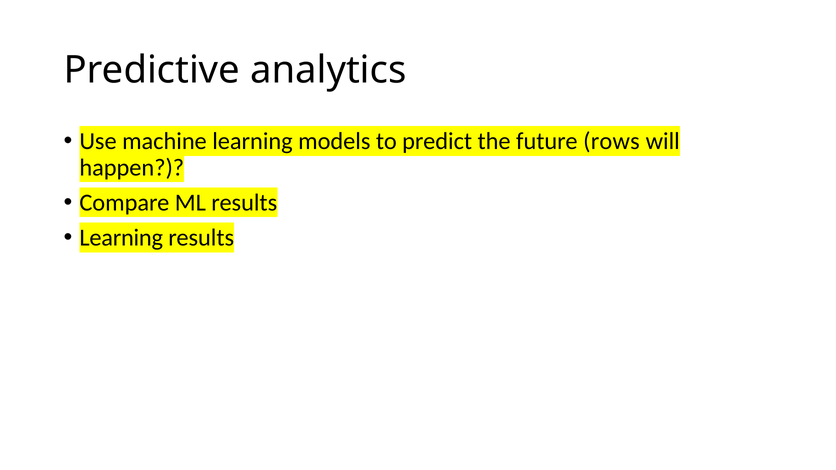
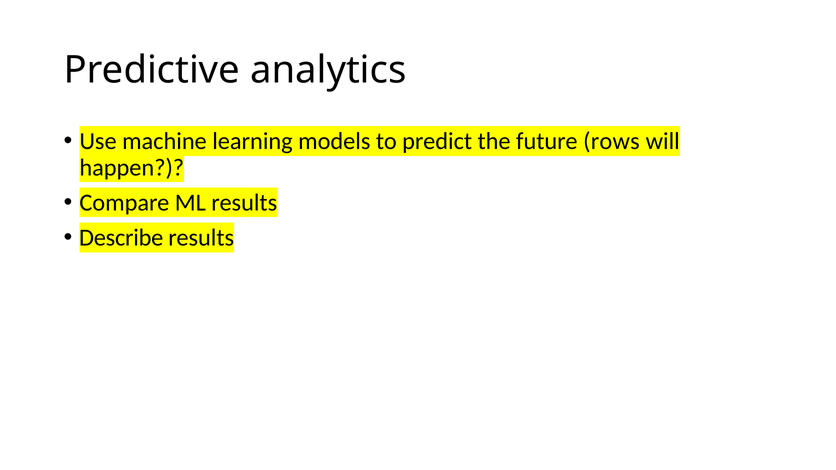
Learning: Learning -> Describe (121, 238)
